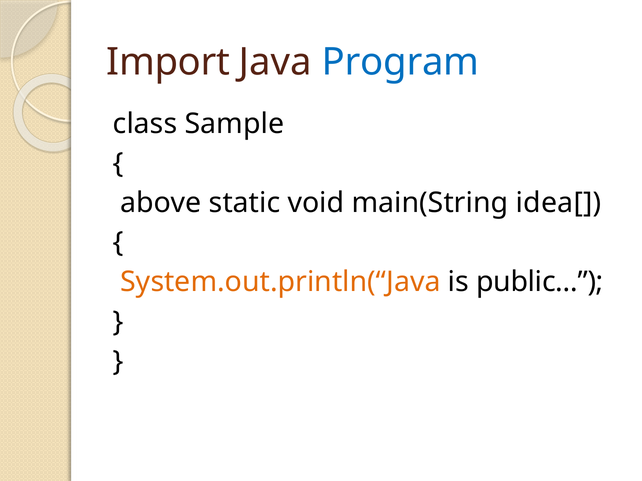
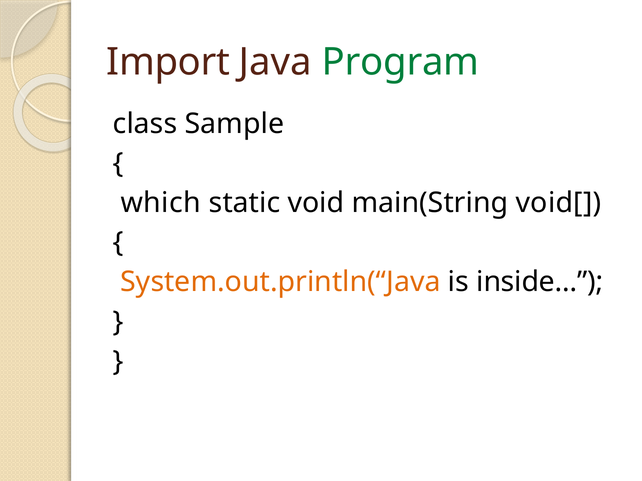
Program colour: blue -> green (400, 62)
above: above -> which (161, 203)
idea[: idea[ -> void[ (559, 203)
public…: public… -> inside… (540, 282)
